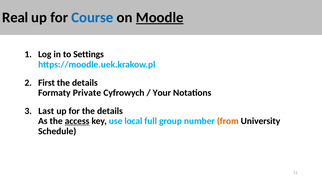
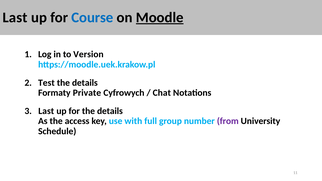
Real: Real -> Last (15, 17)
Settings: Settings -> Version (88, 54)
First: First -> Test (46, 83)
Your: Your -> Chat (162, 93)
access underline: present -> none (77, 121)
local: local -> with (133, 121)
from colour: orange -> purple (228, 121)
